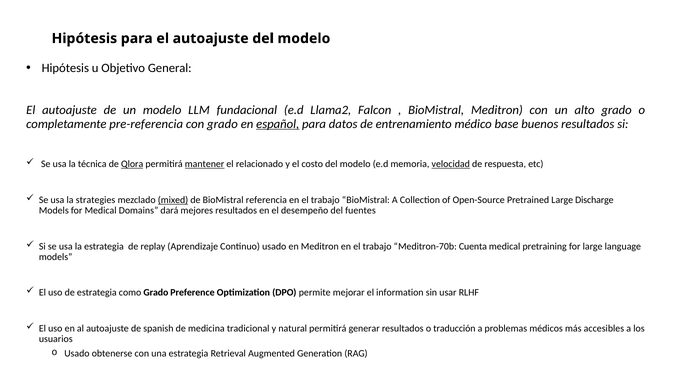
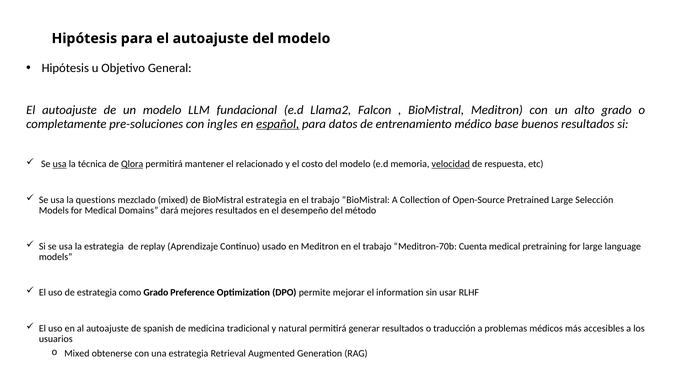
pre-referencia: pre-referencia -> pre-soluciones (146, 124)
con grado: grado -> ingles (222, 124)
usa underline: none -> present (60, 164)
mantener underline: present -> none (205, 164)
strategies: strategies -> questions (96, 200)
mixed underline: present -> none (173, 200)
BioMistral referencia: referencia -> estrategia (266, 200)
Discharge: Discharge -> Selección (594, 200)
fuentes: fuentes -> método (361, 211)
o Usado: Usado -> Mixed (77, 354)
